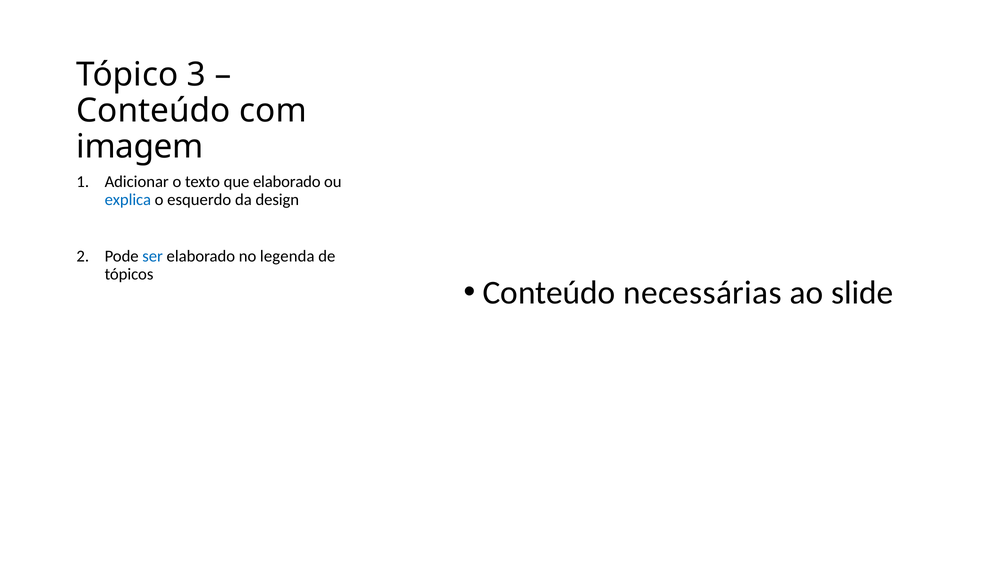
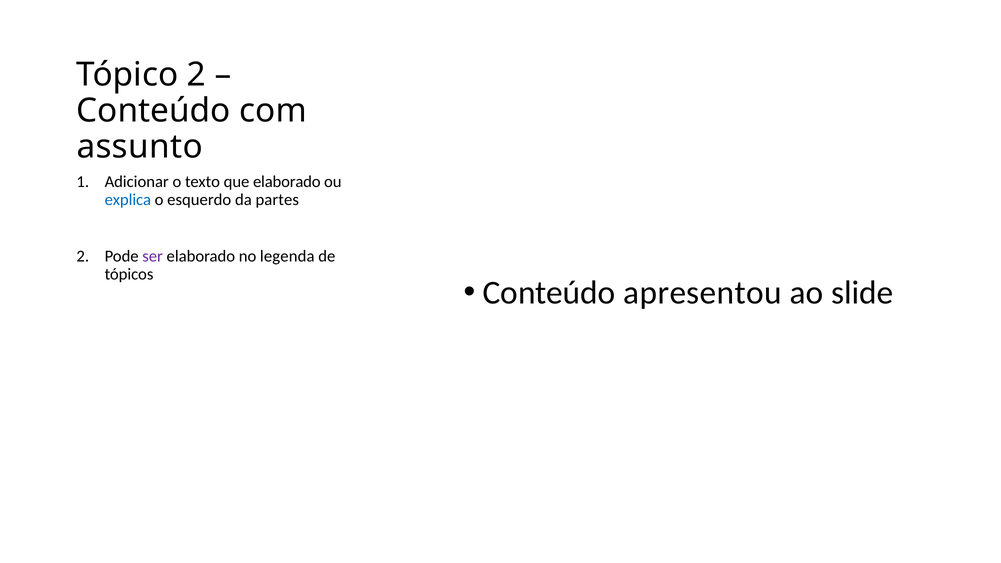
Tópico 3: 3 -> 2 (196, 75)
imagem: imagem -> assunto (140, 147)
design: design -> partes (277, 200)
ser colour: blue -> purple (153, 256)
necessárias: necessárias -> apresentou (703, 293)
